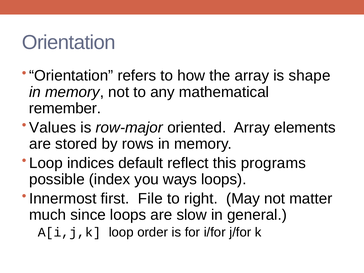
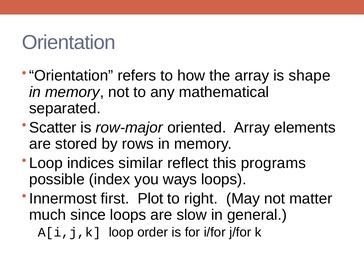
remember: remember -> separated (65, 108)
Values: Values -> Scatter (53, 128)
default: default -> similar (141, 163)
File: File -> Plot (150, 199)
